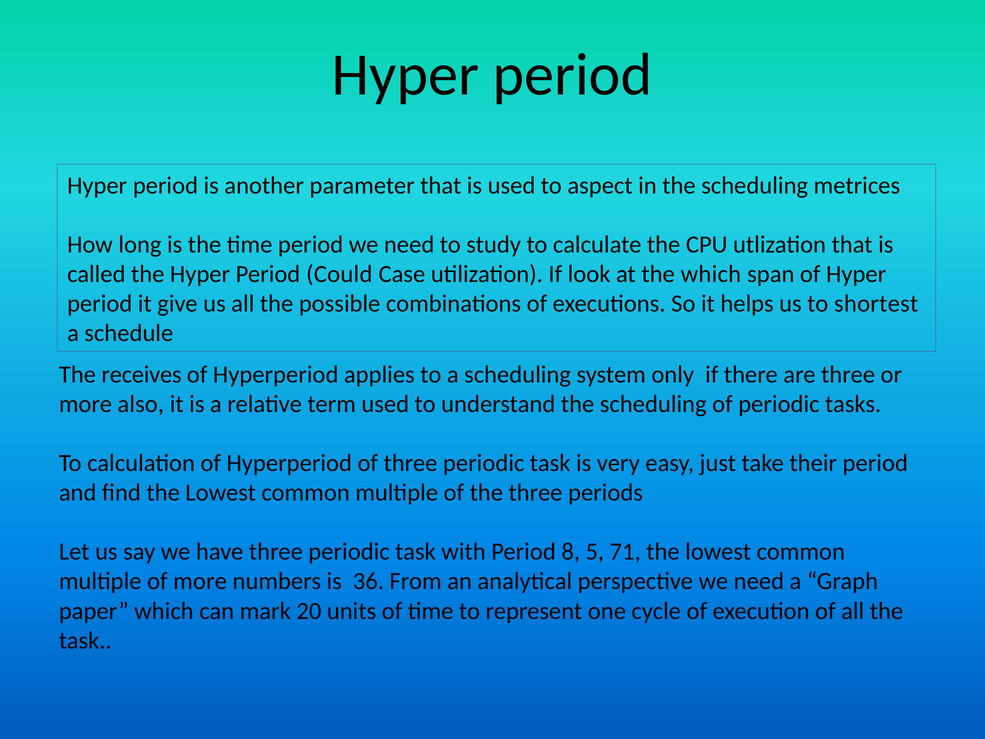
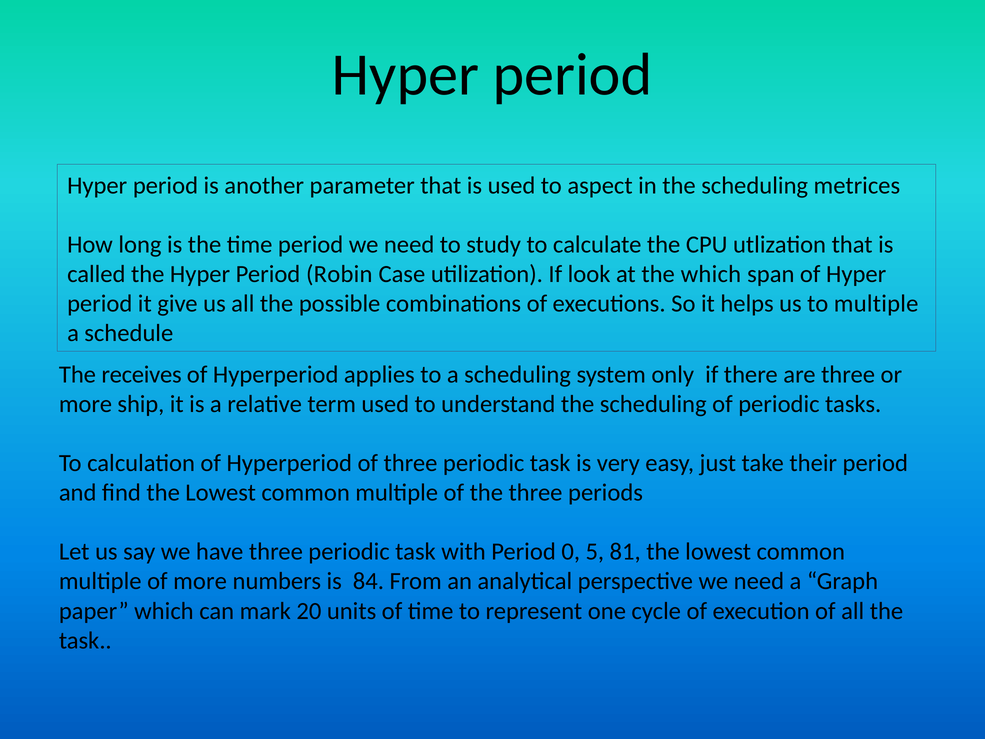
Could: Could -> Robin (339, 274)
to shortest: shortest -> multiple (876, 304)
also: also -> ship (141, 404)
8: 8 -> 0 (571, 552)
71: 71 -> 81 (625, 552)
36: 36 -> 84 (368, 581)
